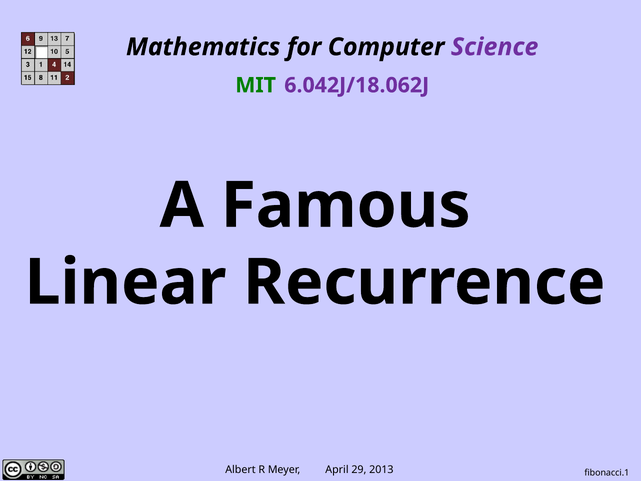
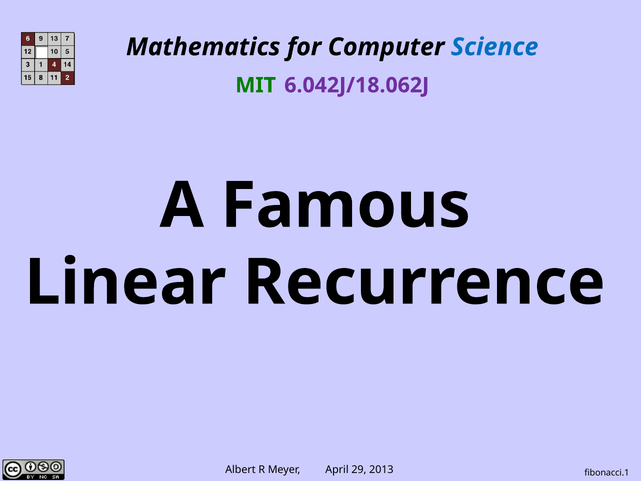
Science colour: purple -> blue (495, 47)
